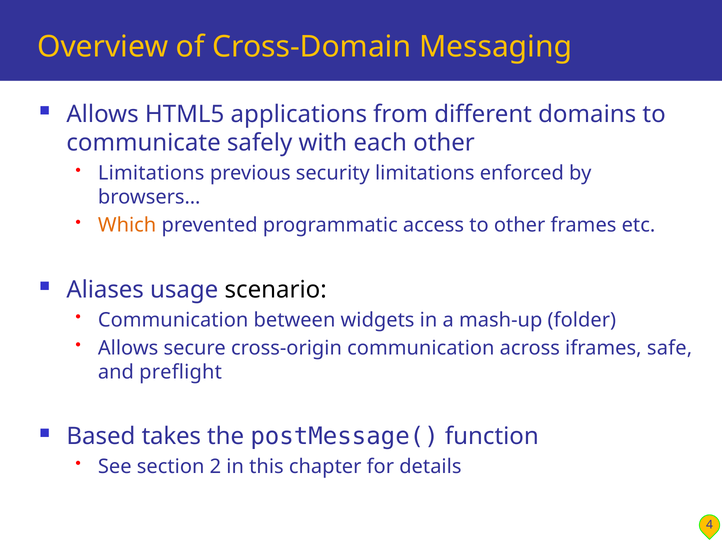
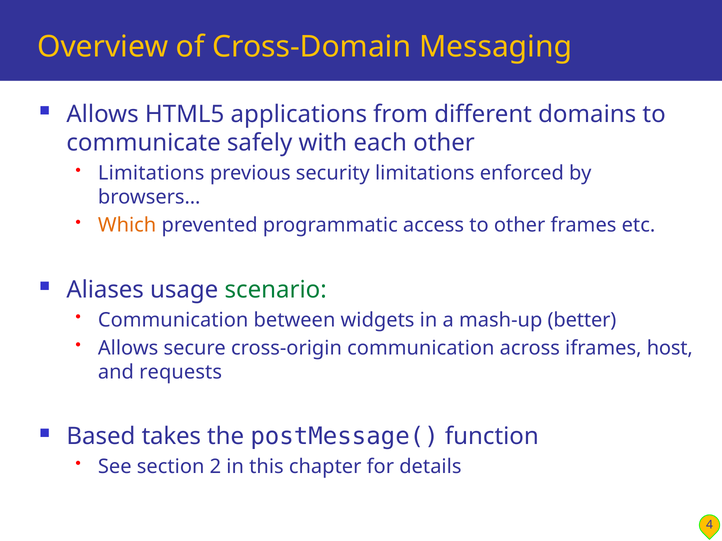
scenario colour: black -> green (276, 290)
folder: folder -> better (582, 320)
safe: safe -> host (670, 348)
preflight: preflight -> requests (181, 372)
